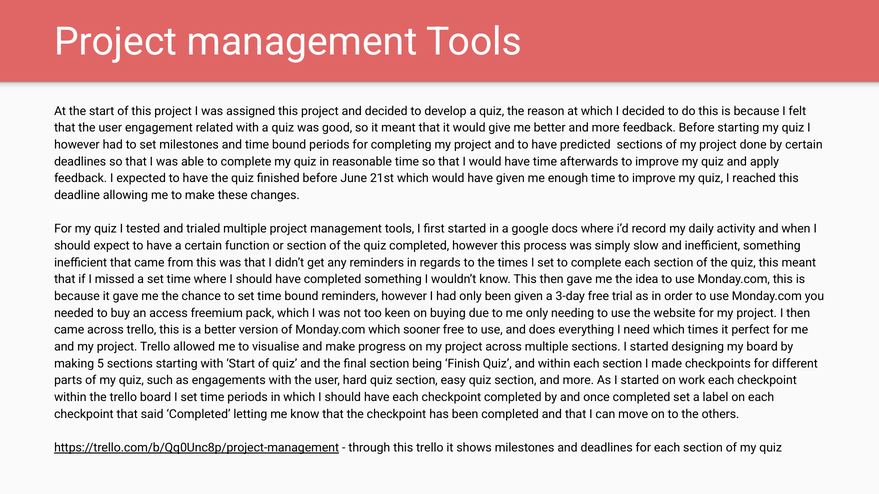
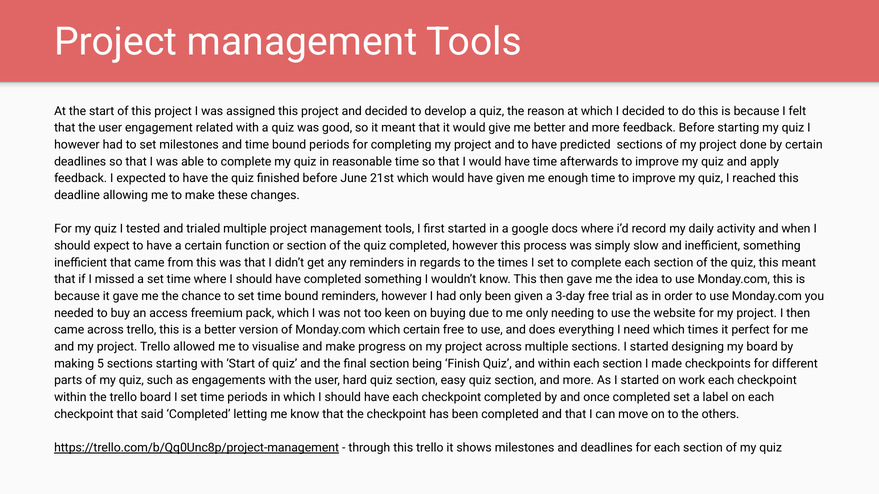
which sooner: sooner -> certain (422, 330)
